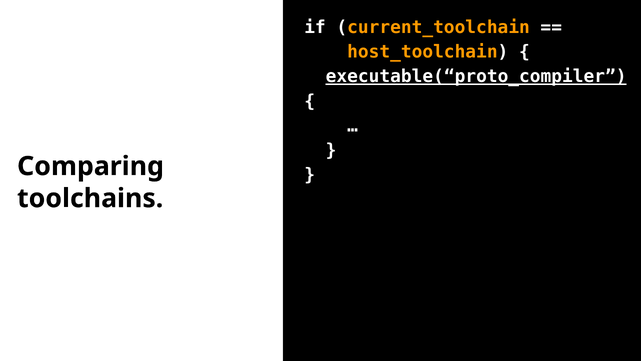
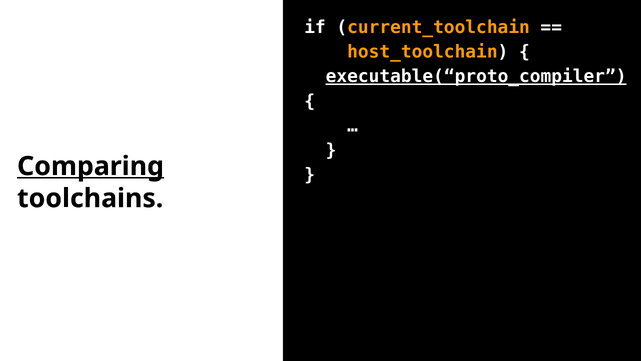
Comparing underline: none -> present (91, 166)
